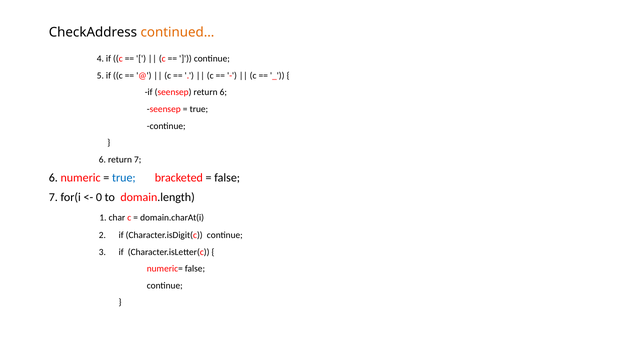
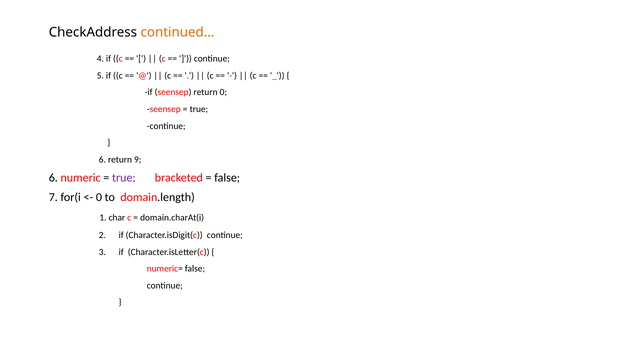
return 6: 6 -> 0 (223, 92)
return 7: 7 -> 9 (138, 160)
true colour: blue -> purple (124, 178)
